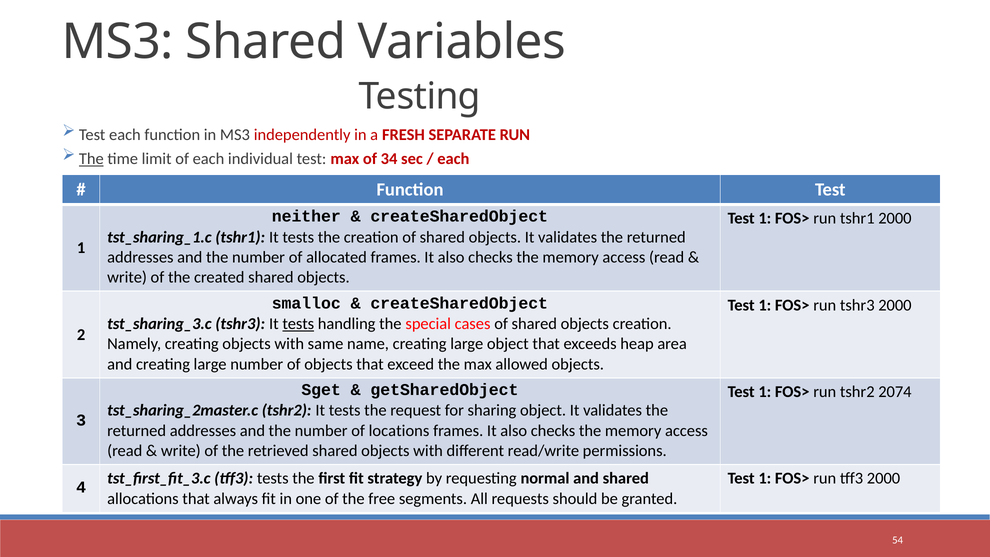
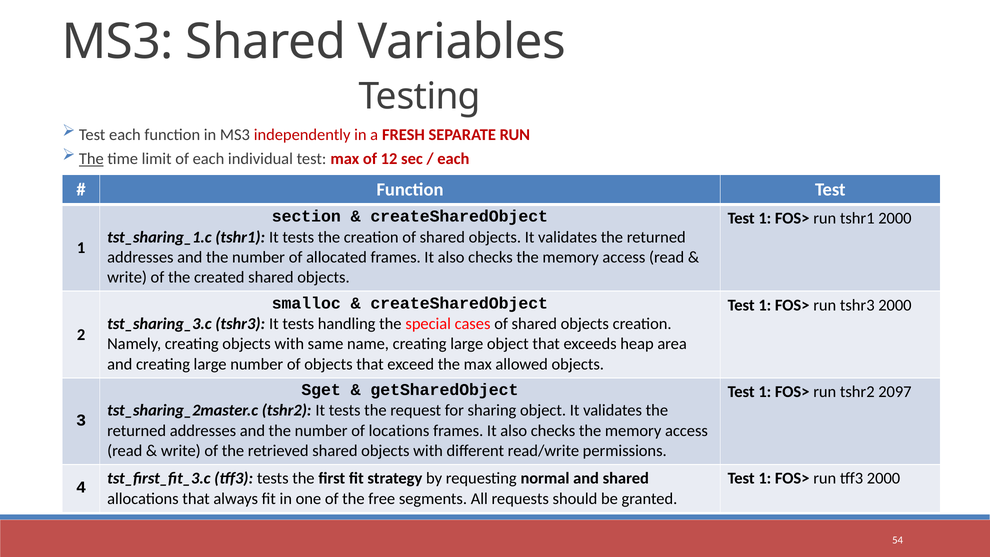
34: 34 -> 12 (389, 159)
neither: neither -> section (306, 216)
tests underline: present -> none (298, 324)
2074: 2074 -> 2097 (895, 392)
